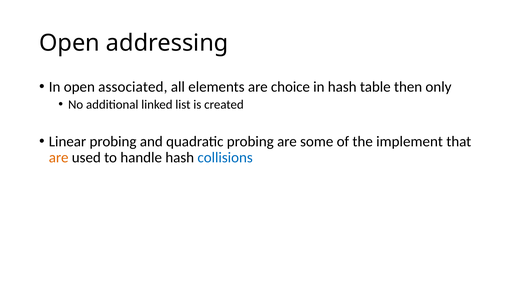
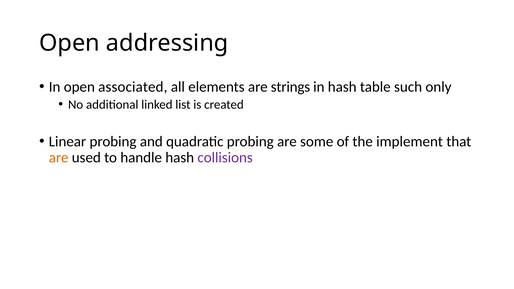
choice: choice -> strings (290, 87)
then: then -> such (408, 87)
collisions colour: blue -> purple (225, 158)
